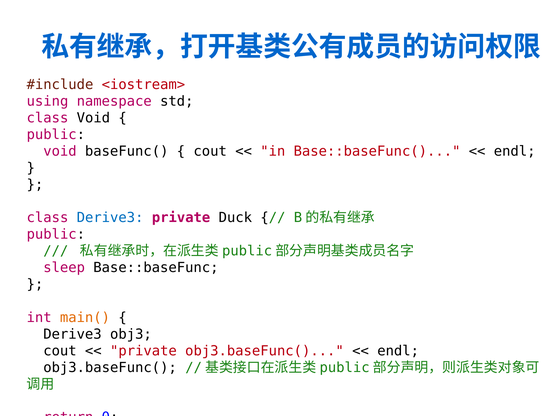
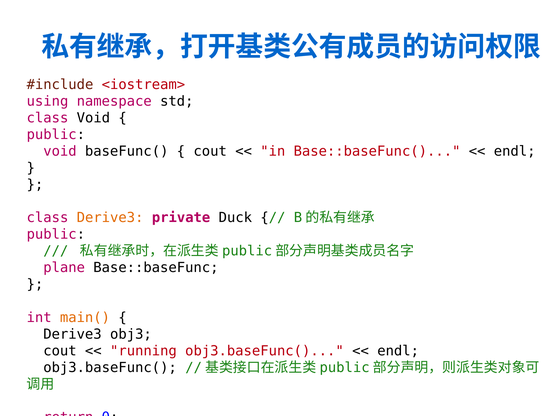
Derive3 colour: blue -> orange (110, 218)
sleep: sleep -> plane (64, 268)
private: private -> running (143, 351)
